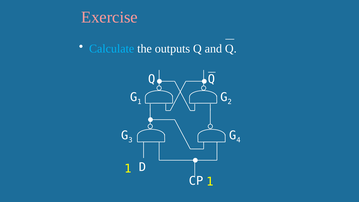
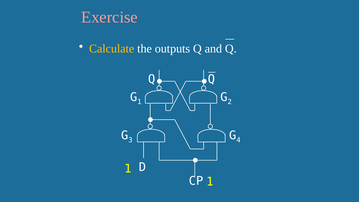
Calculate colour: light blue -> yellow (112, 49)
